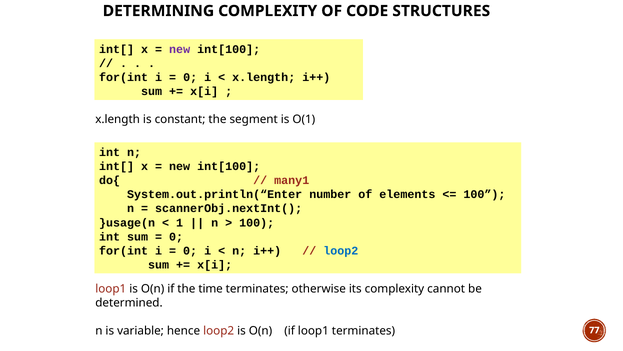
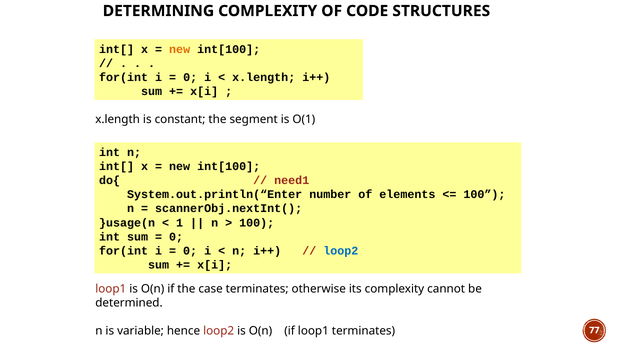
new colour: purple -> orange (180, 49)
many1: many1 -> need1 (292, 180)
time: time -> case (211, 288)
